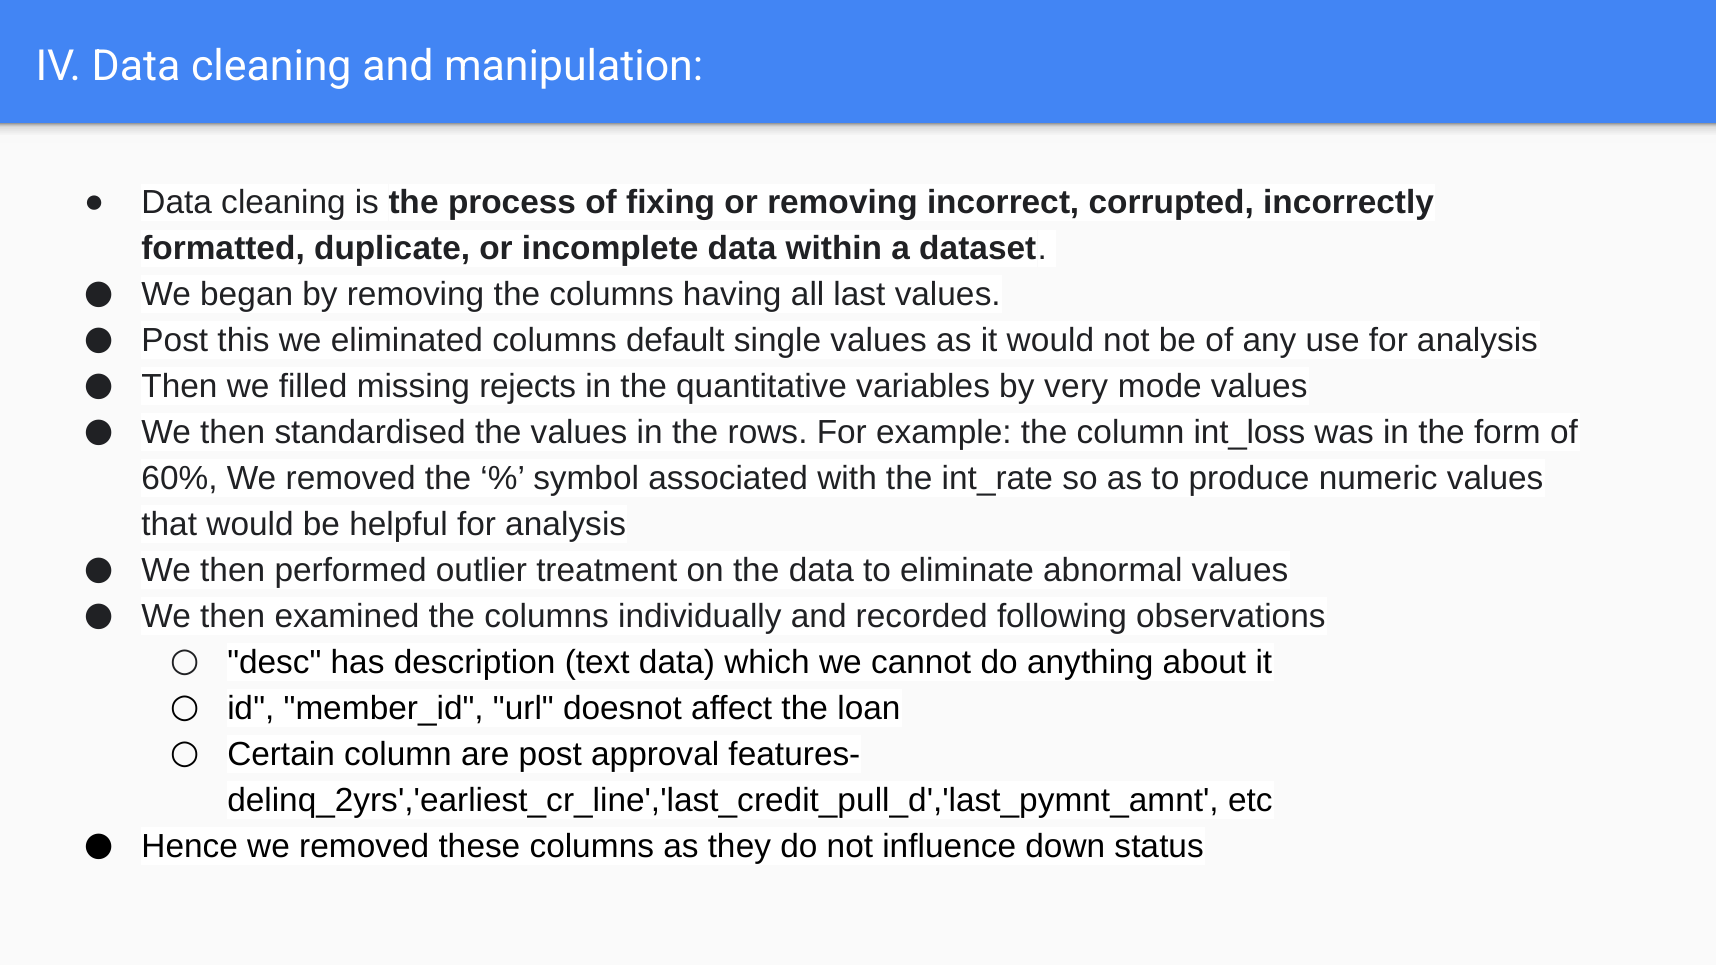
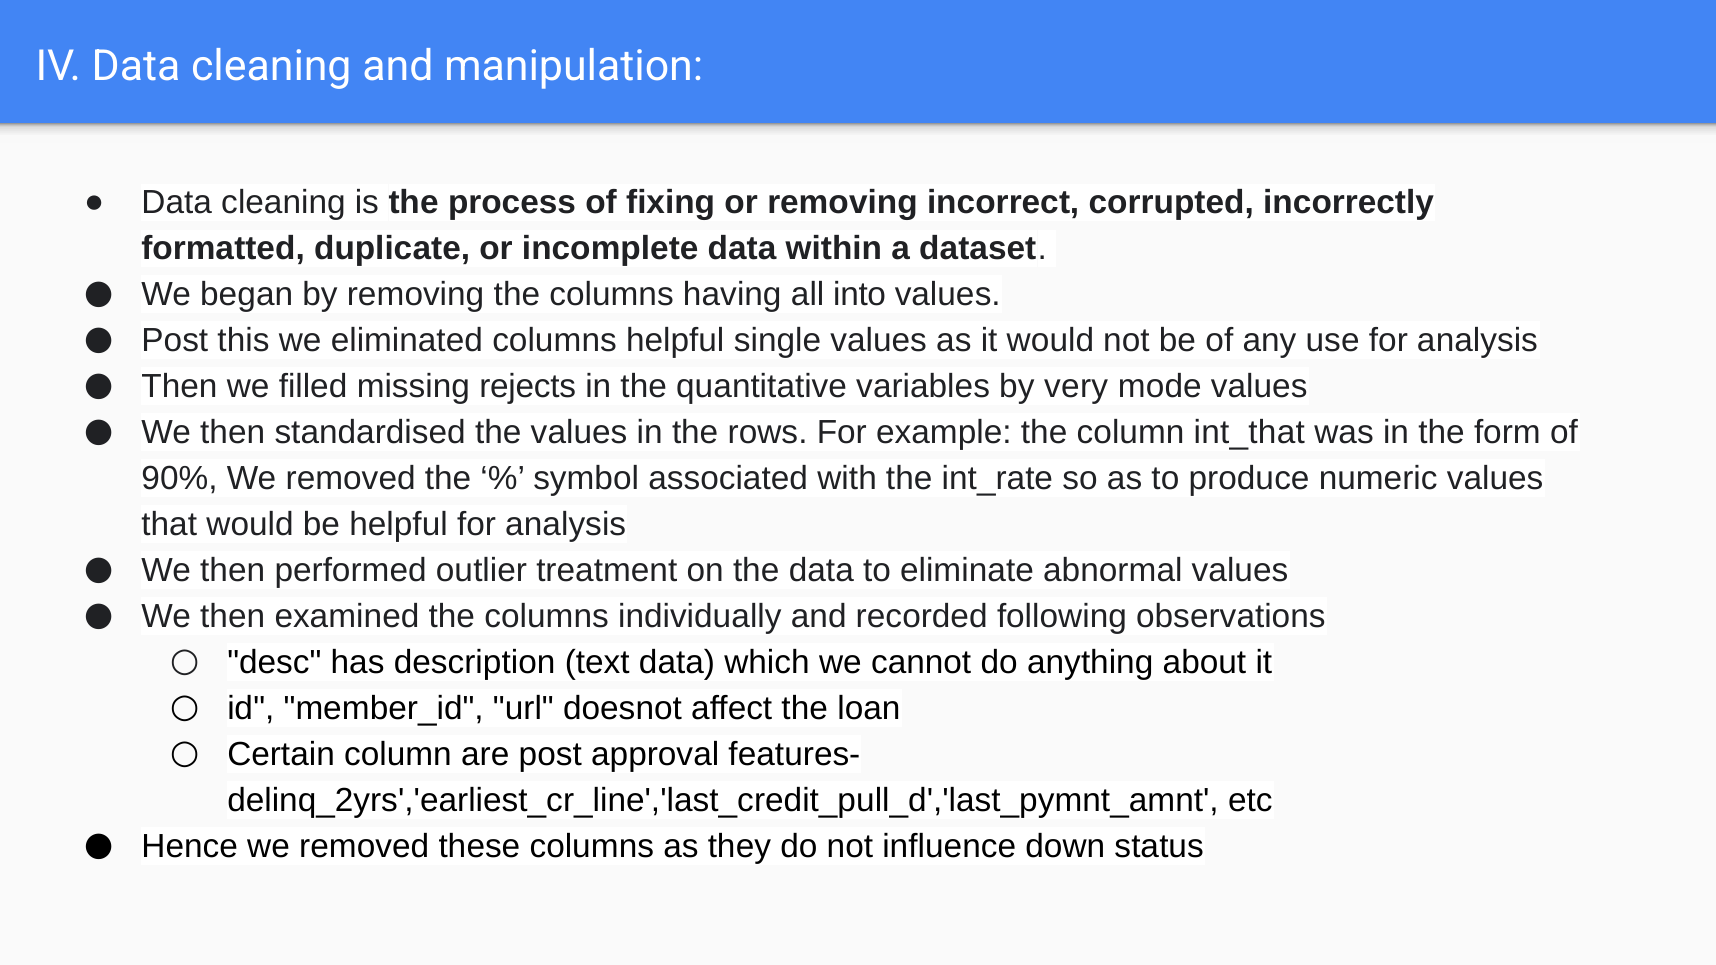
last: last -> into (860, 295)
columns default: default -> helpful (675, 341)
int_loss: int_loss -> int_that (1249, 433)
60%: 60% -> 90% (180, 479)
